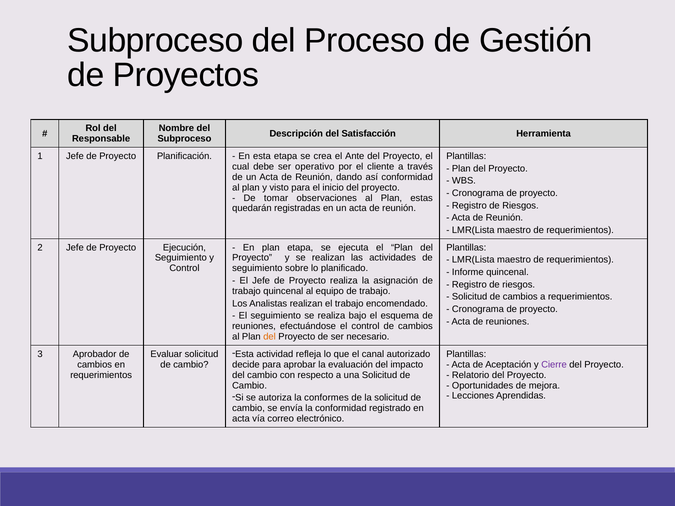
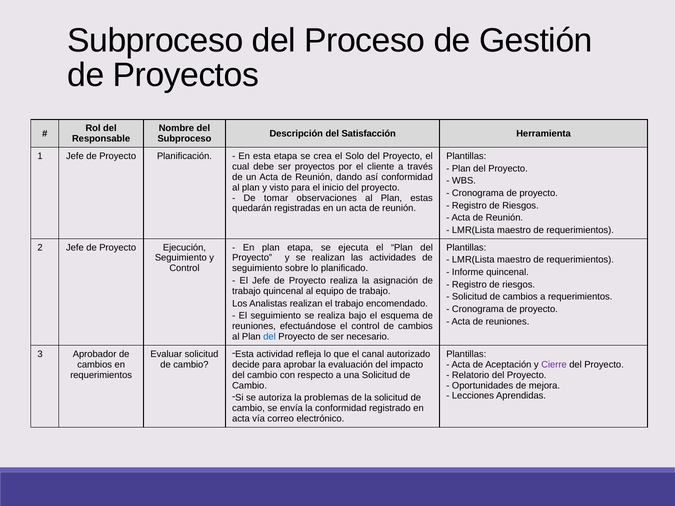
Ante: Ante -> Solo (355, 156)
ser operativo: operativo -> proyectos (315, 167)
del colour: orange -> blue (270, 337)
conformes: conformes -> problemas (326, 398)
